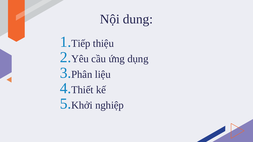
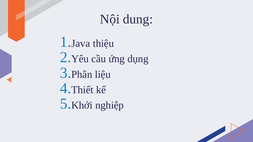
Tiếp: Tiếp -> Java (81, 44)
